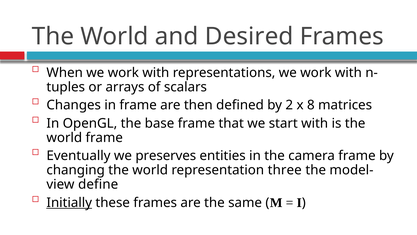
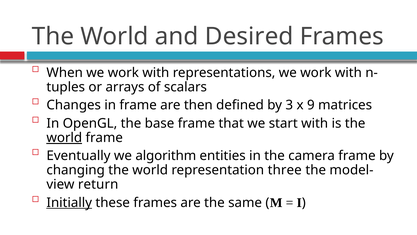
2: 2 -> 3 (289, 105)
8: 8 -> 9 (311, 105)
world underline: none -> present (64, 137)
preserves: preserves -> algorithm (166, 155)
define: define -> return (98, 184)
